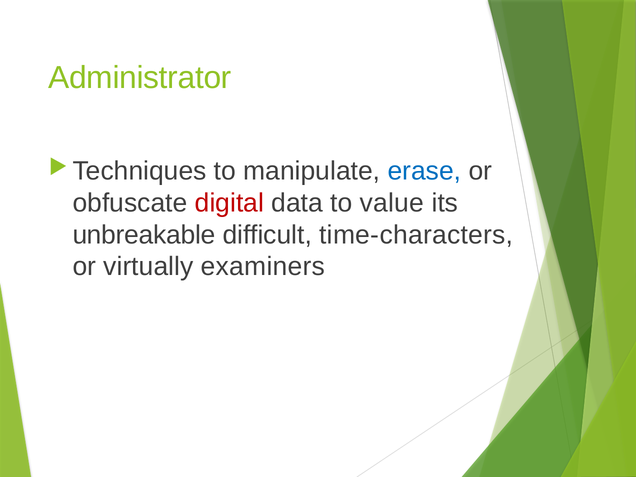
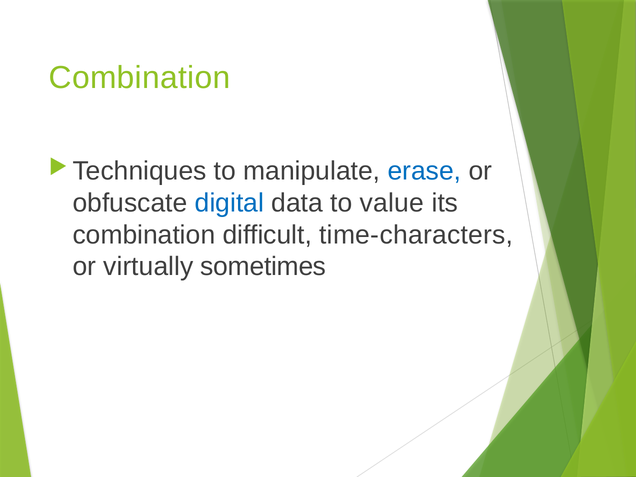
Administrator: Administrator -> Combination (140, 78)
digital colour: red -> blue (229, 203)
unbreakable: unbreakable -> combination (144, 235)
examiners: examiners -> sometimes (263, 267)
